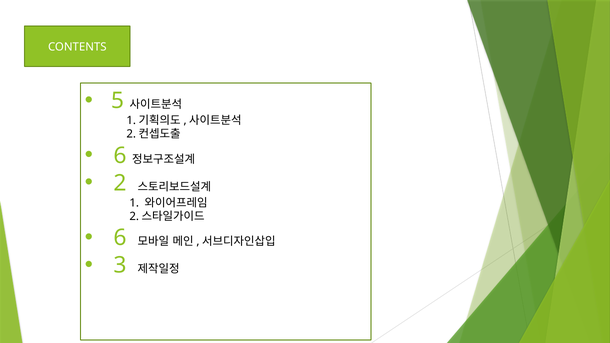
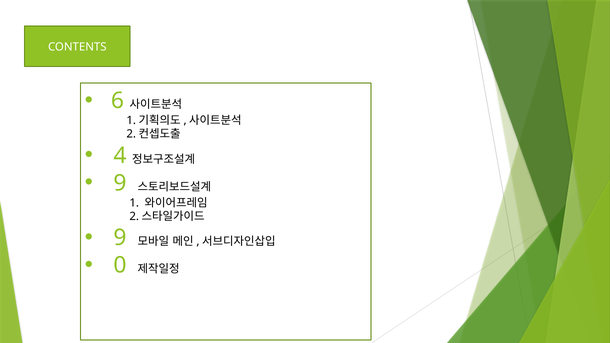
5: 5 -> 6 (118, 101)
6: 6 -> 4 (120, 156)
2: 2 -> 9 (120, 183)
6: 6 -> 9 (120, 238)
3: 3 -> 0 (120, 265)
